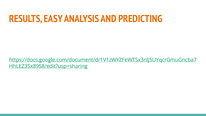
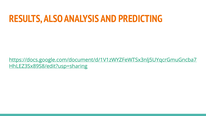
EASY: EASY -> ALSO (53, 19)
